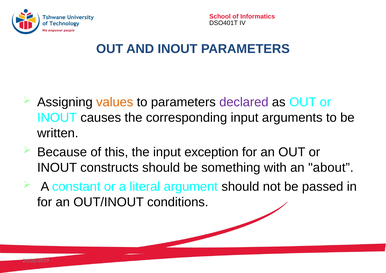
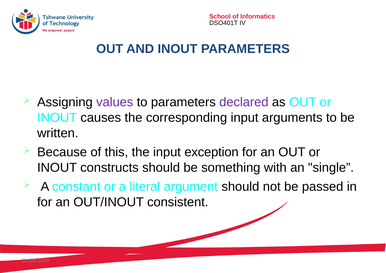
values colour: orange -> purple (115, 102)
about: about -> single (331, 168)
conditions: conditions -> consistent (178, 202)
